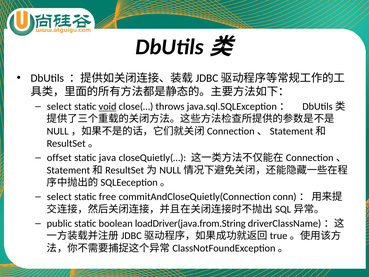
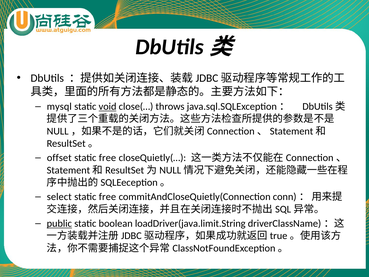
select: select -> mysql (59, 106)
java: java -> free (107, 158)
public underline: none -> present (59, 223)
loadDriver(java.from.String: loadDriver(java.from.String -> loadDriver(java.limit.String (190, 223)
